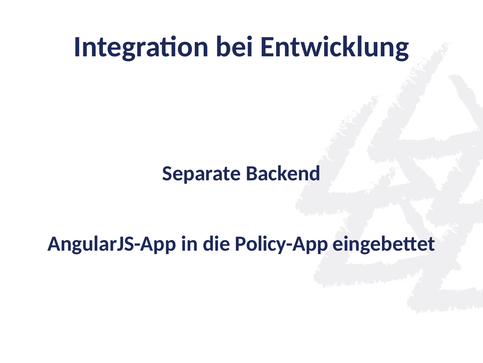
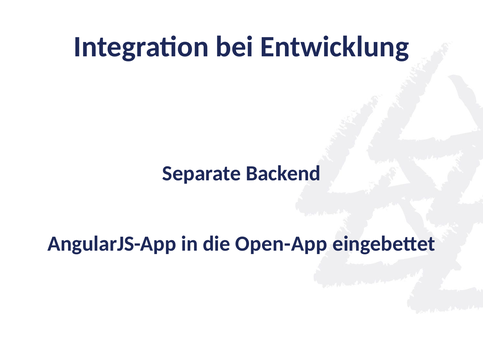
Policy-App: Policy-App -> Open-App (281, 243)
